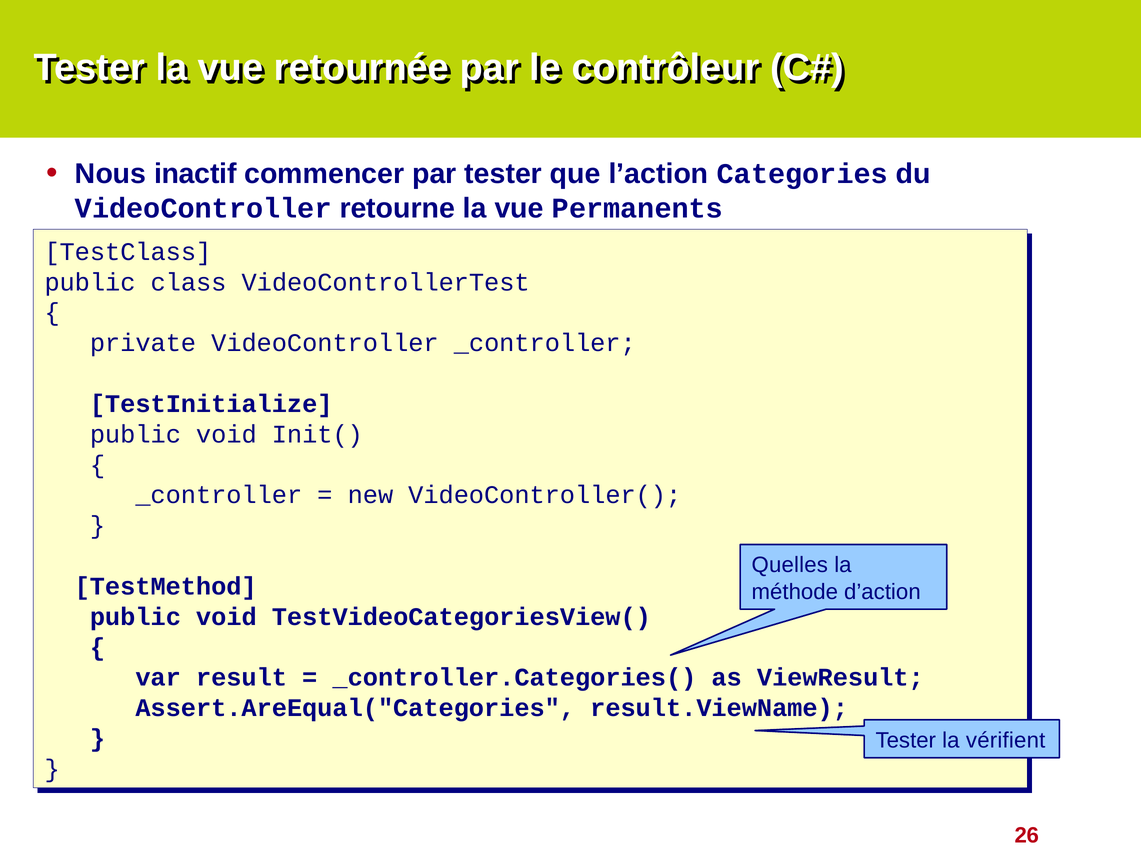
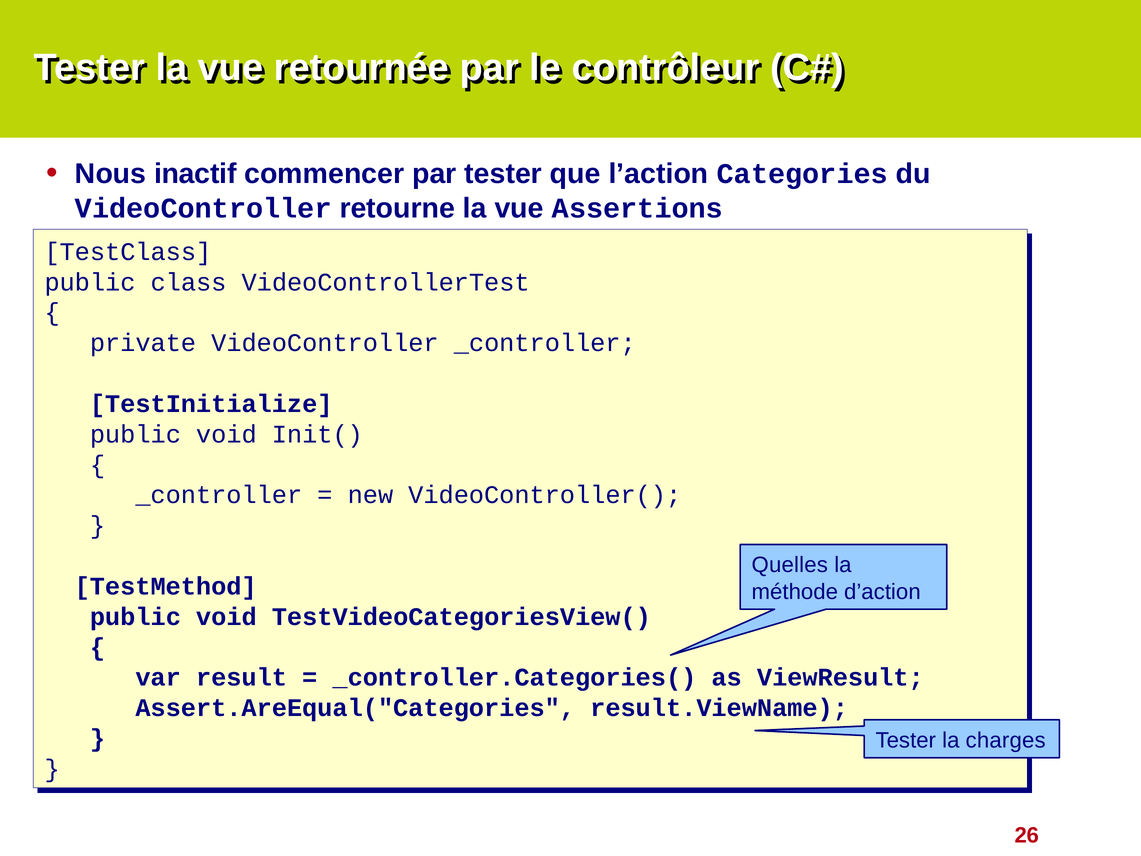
Permanents: Permanents -> Assertions (637, 208)
vérifient: vérifient -> charges (1006, 740)
